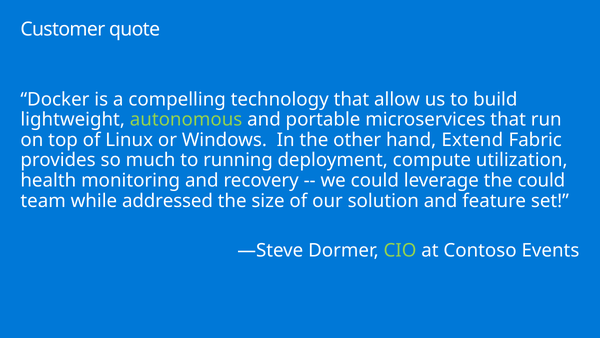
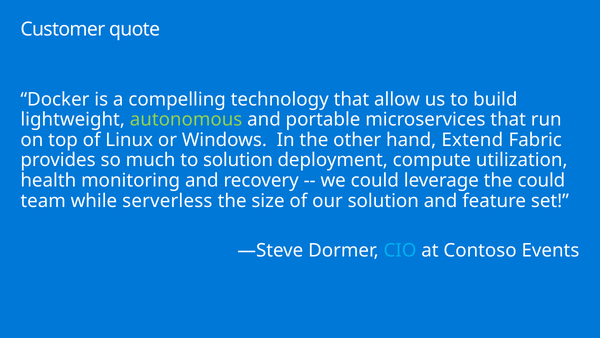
to running: running -> solution (238, 160)
addressed: addressed -> serverless (167, 201)
CIO colour: light green -> light blue (400, 250)
